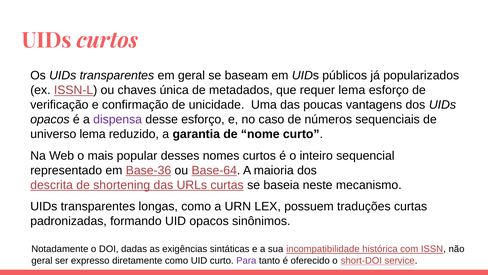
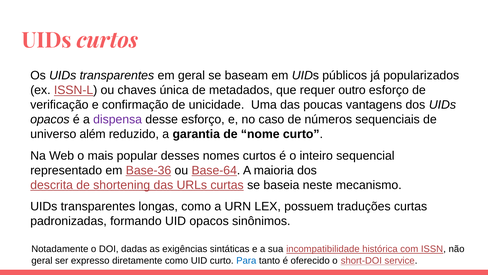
requer lema: lema -> outro (352, 90)
universo lema: lema -> além (93, 134)
Para colour: purple -> blue (246, 260)
